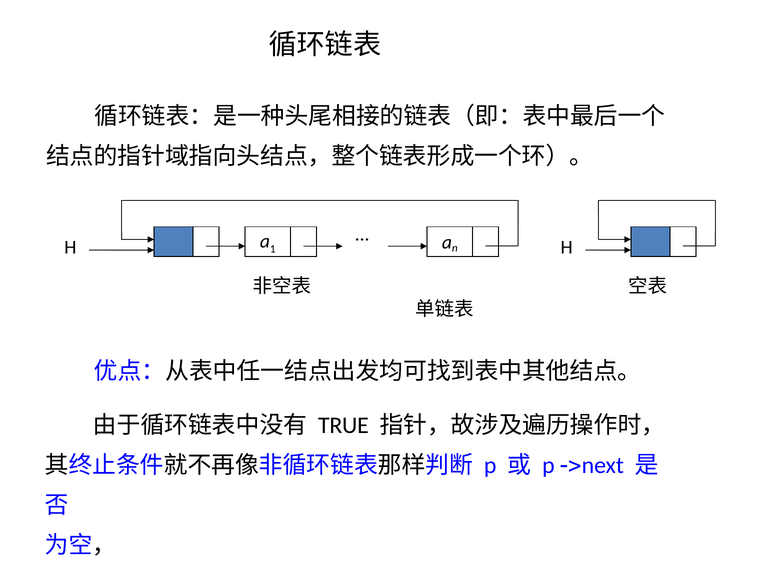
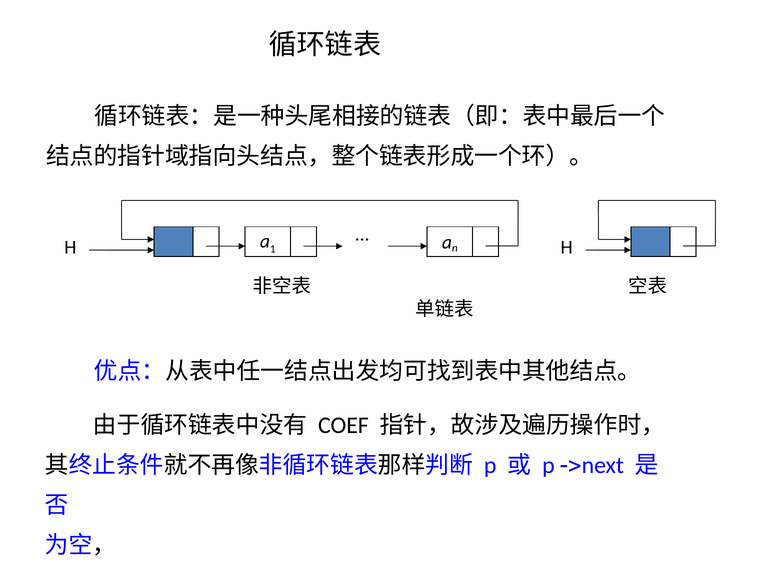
TRUE: TRUE -> COEF (343, 426)
